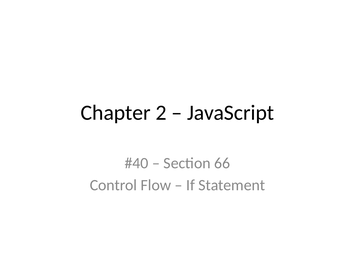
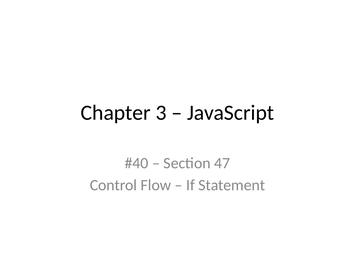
2: 2 -> 3 (161, 113)
66: 66 -> 47 (222, 163)
